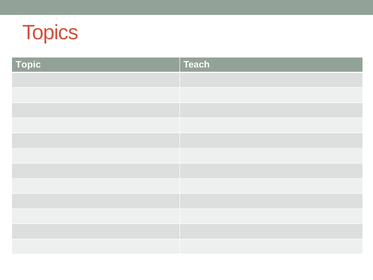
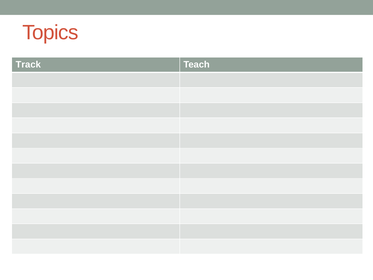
Topic: Topic -> Track (28, 64)
